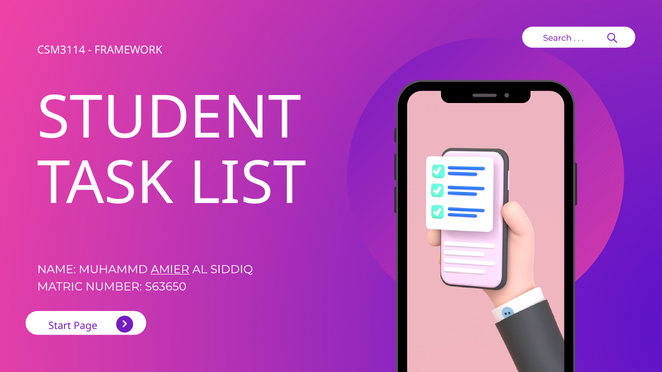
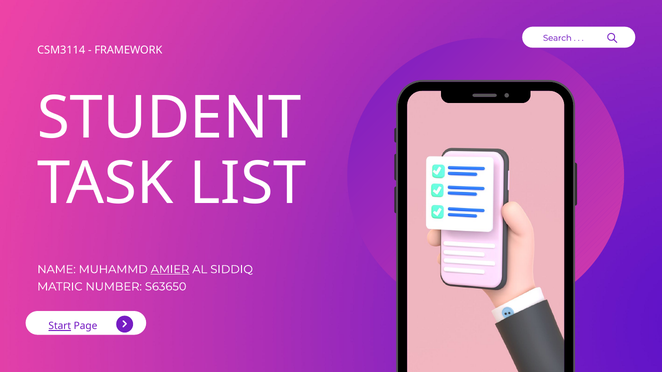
Start underline: none -> present (60, 326)
